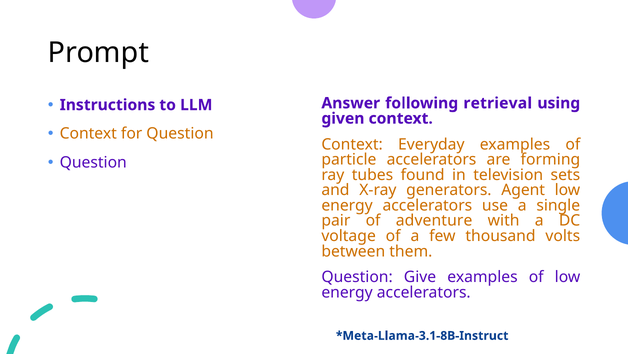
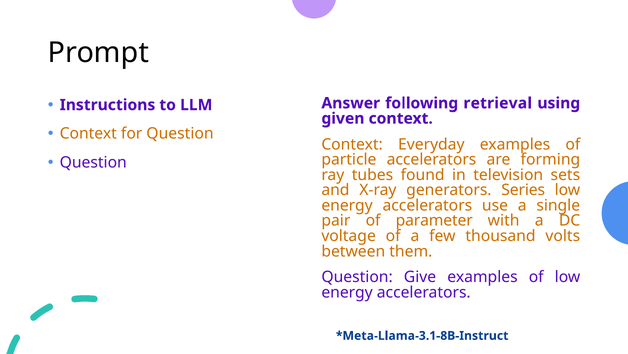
Agent: Agent -> Series (523, 190)
adventure: adventure -> parameter (434, 220)
